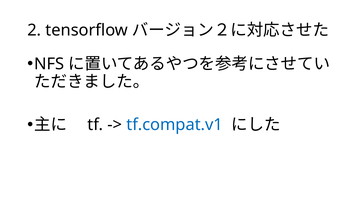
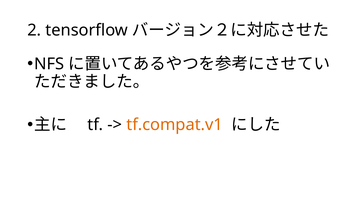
tf.compat.v1 colour: blue -> orange (175, 125)
